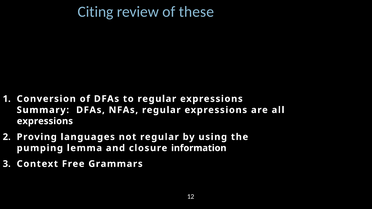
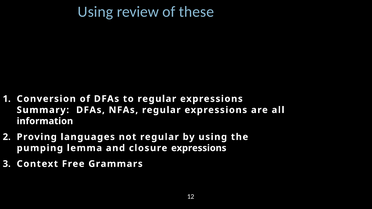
Citing: Citing -> Using (95, 12)
expressions: expressions -> information (45, 121)
closure information: information -> expressions (199, 148)
